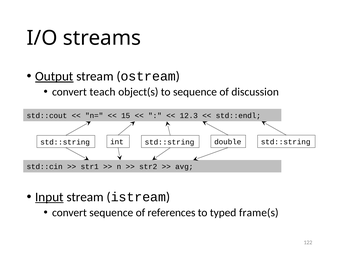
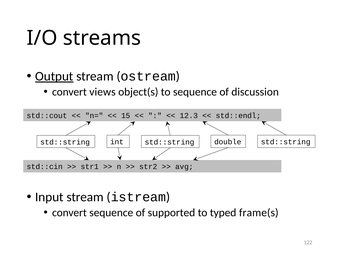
teach: teach -> views (102, 92)
Input underline: present -> none (49, 197)
references: references -> supported (171, 213)
